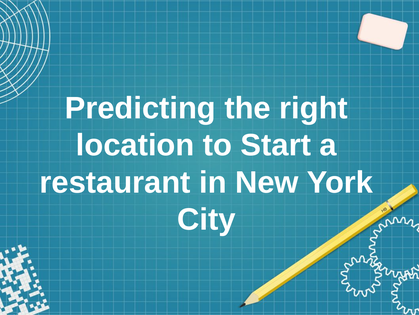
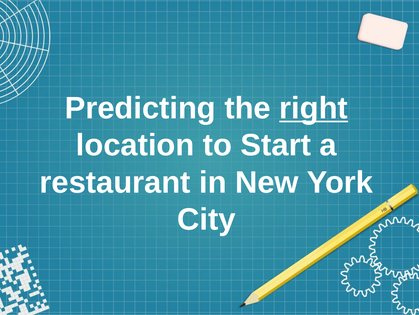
right underline: none -> present (314, 108)
